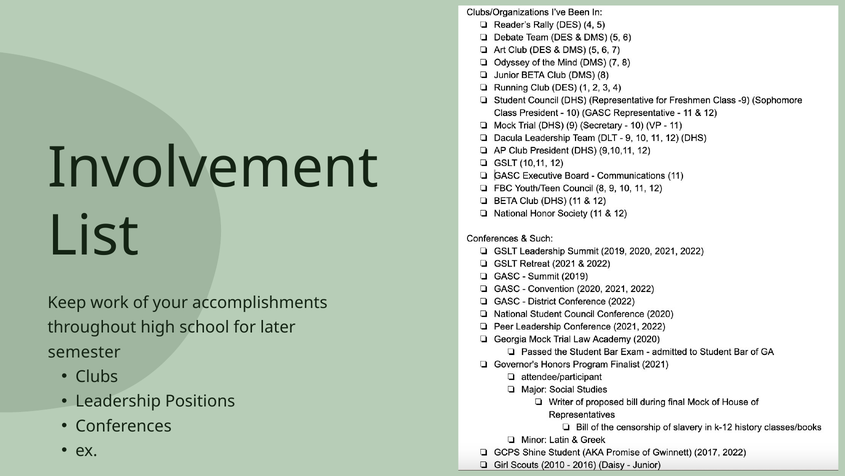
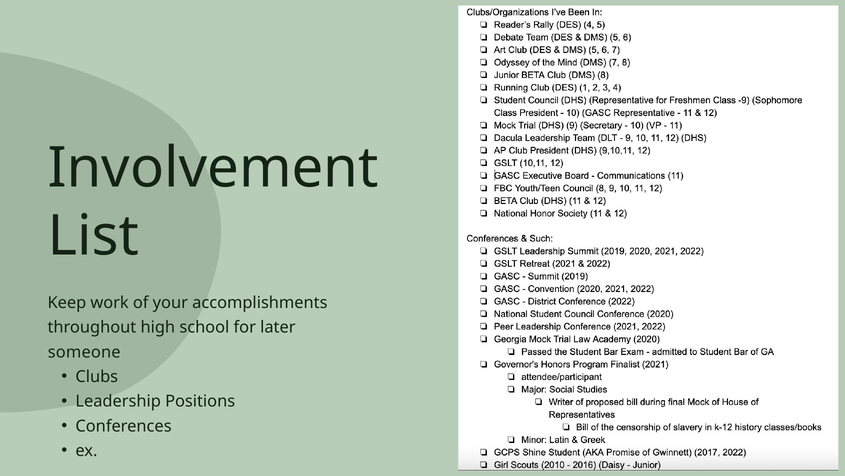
semester: semester -> someone (84, 352)
